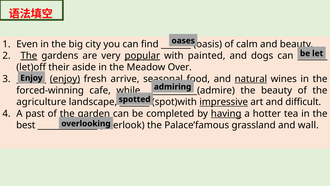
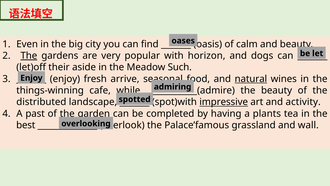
popular underline: present -> none (142, 56)
painted: painted -> horizon (207, 56)
Over: Over -> Such (180, 67)
enjoy underline: present -> none (65, 79)
forced-winning: forced-winning -> things-winning (50, 90)
agriculture: agriculture -> distributed (41, 102)
difficult: difficult -> activity (303, 102)
having underline: present -> none (226, 113)
hotter: hotter -> plants (267, 113)
